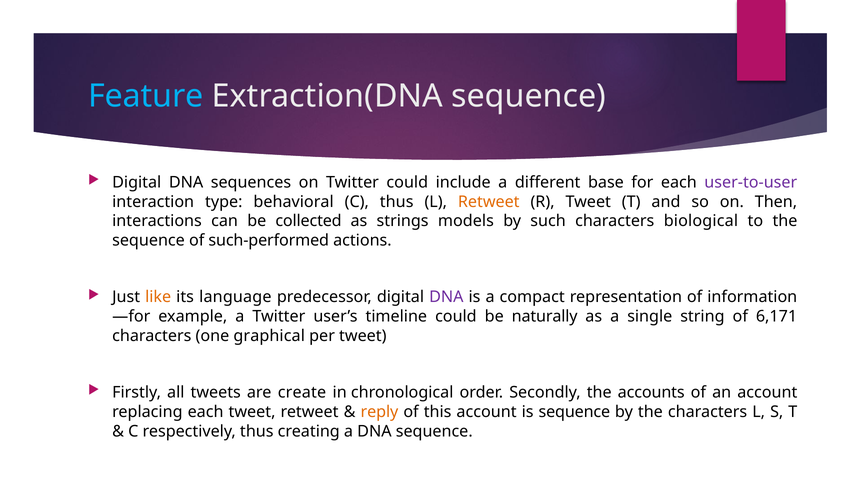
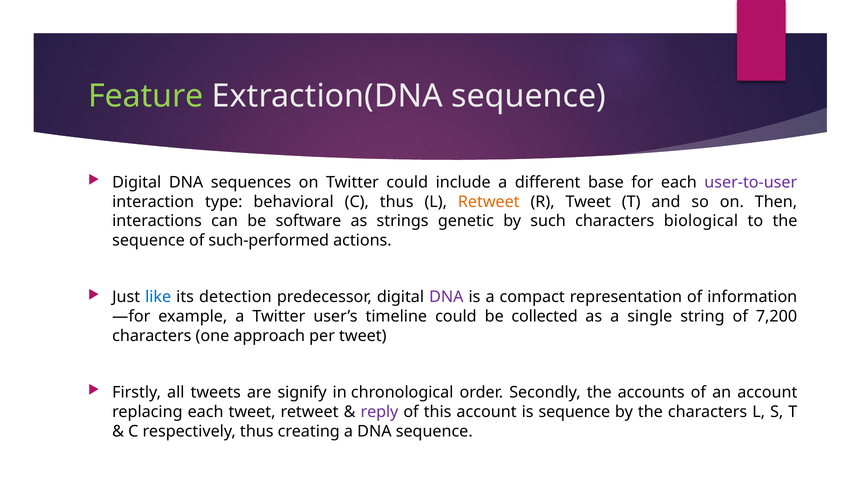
Feature colour: light blue -> light green (146, 96)
collected: collected -> software (309, 221)
models: models -> genetic (466, 221)
like colour: orange -> blue (158, 297)
language: language -> detection (235, 297)
naturally: naturally -> collected (545, 317)
6,171: 6,171 -> 7,200 (777, 317)
graphical: graphical -> approach (269, 336)
create: create -> signify (302, 393)
reply colour: orange -> purple (379, 412)
